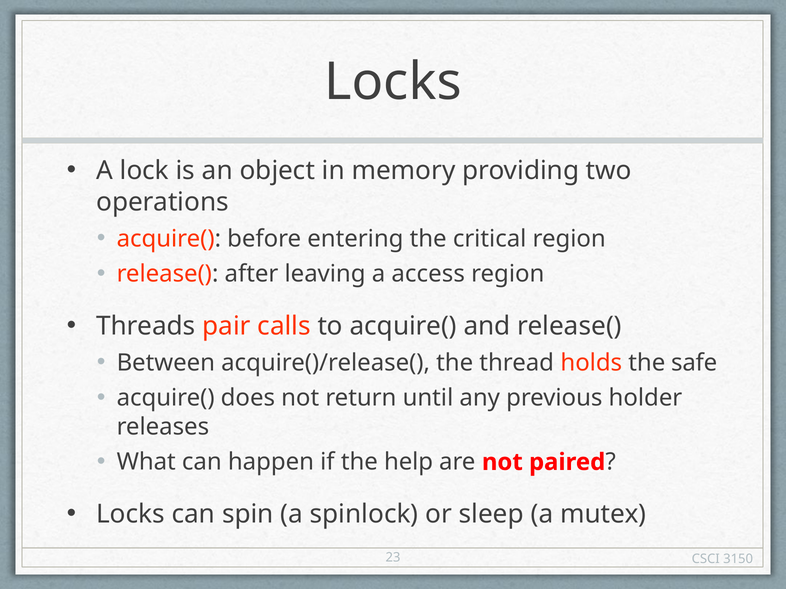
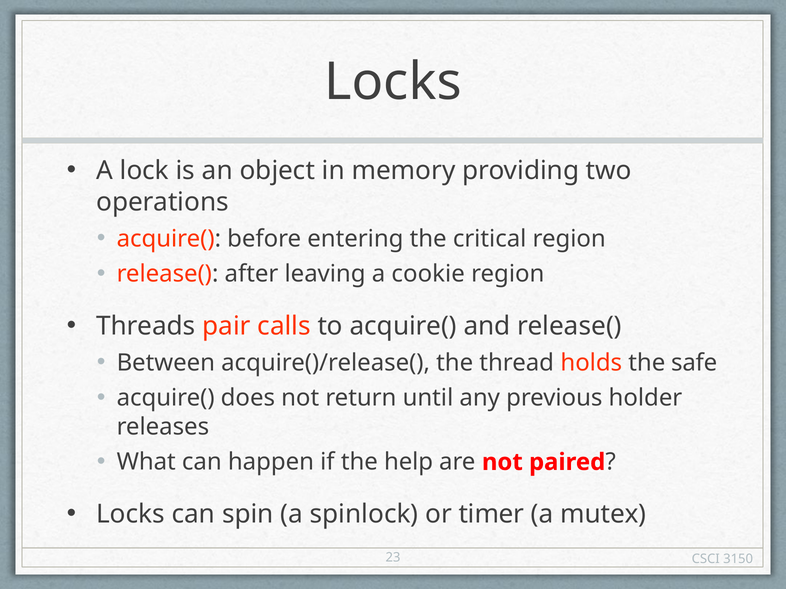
access: access -> cookie (428, 274)
sleep: sleep -> timer (491, 515)
